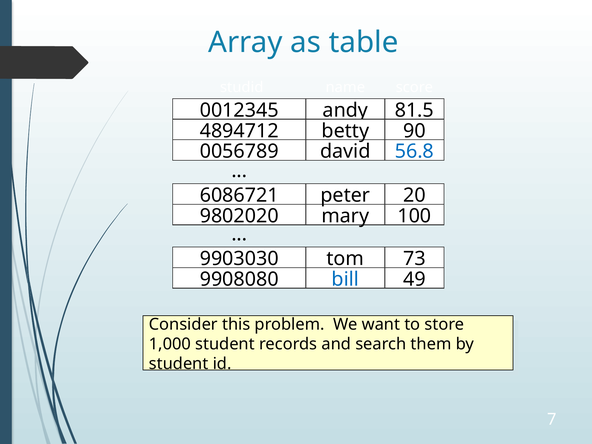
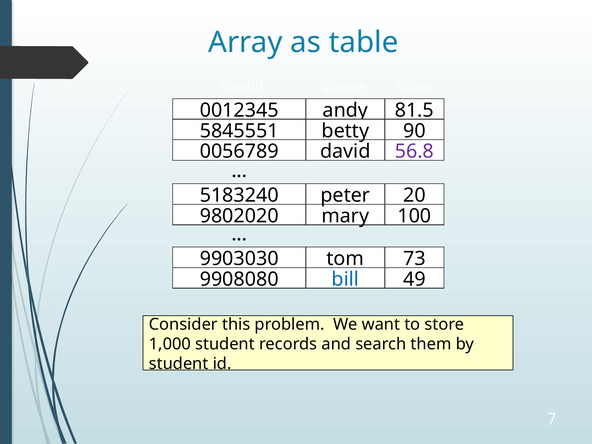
4894712: 4894712 -> 5845551 (239, 131)
56.8 colour: blue -> purple (414, 151)
6086721: 6086721 -> 5183240 (239, 195)
